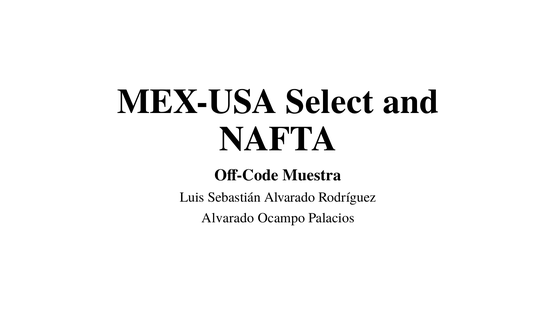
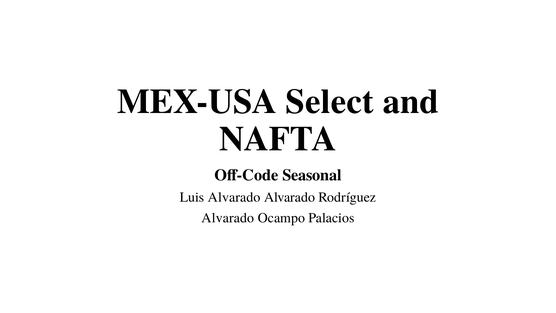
Muestra: Muestra -> Seasonal (312, 175)
Luis Sebastián: Sebastián -> Alvarado (234, 197)
